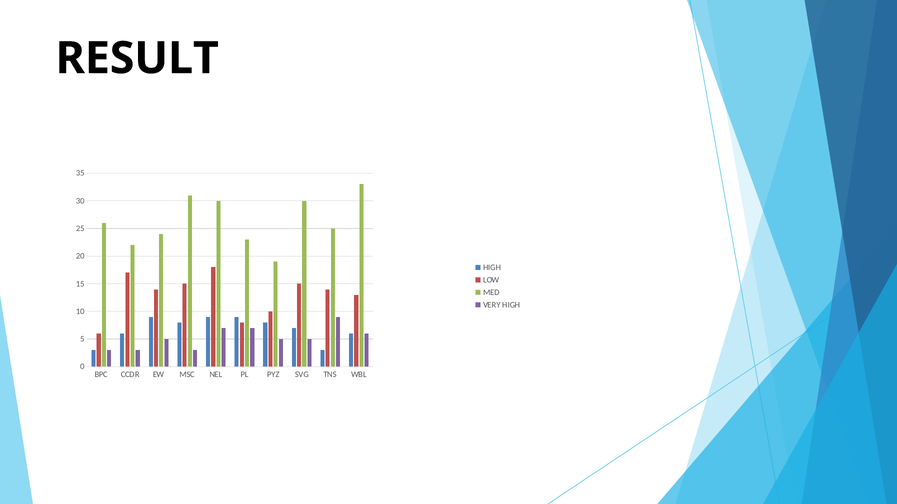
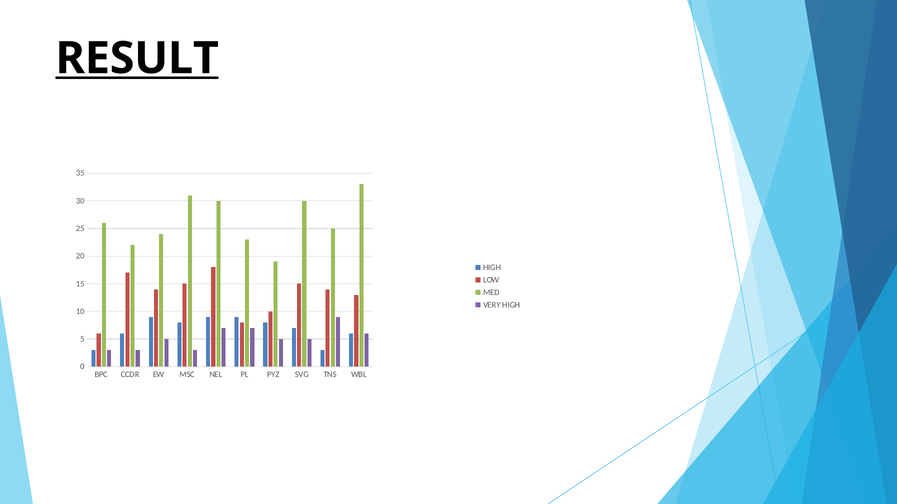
RESULT underline: none -> present (137, 58)
